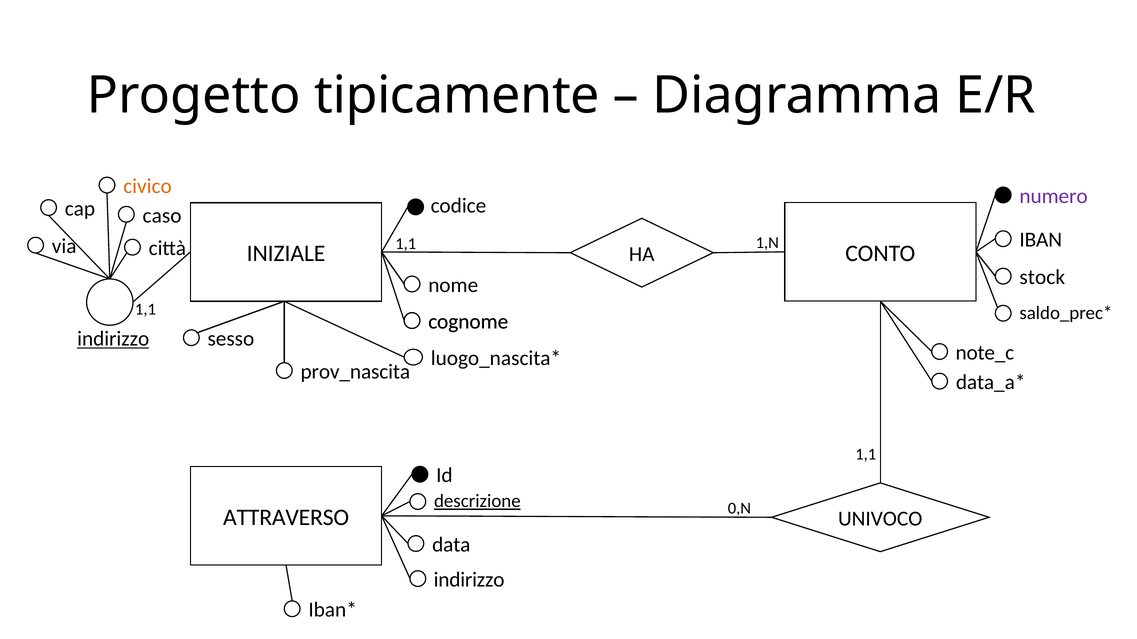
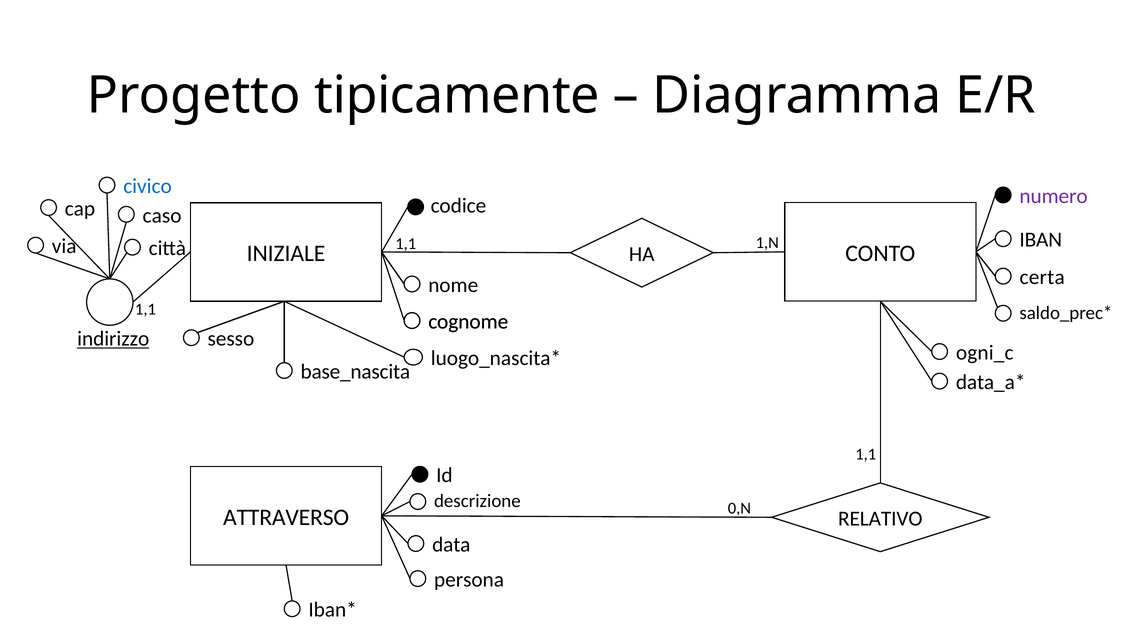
civico colour: orange -> blue (148, 186)
stock: stock -> certa (1042, 278)
note_c: note_c -> ogni_c (985, 353)
prov_nascita: prov_nascita -> base_nascita (355, 372)
descrizione underline: present -> none (477, 502)
UNIVOCO: UNIVOCO -> RELATIVO (880, 519)
indirizzo: indirizzo -> persona (469, 580)
